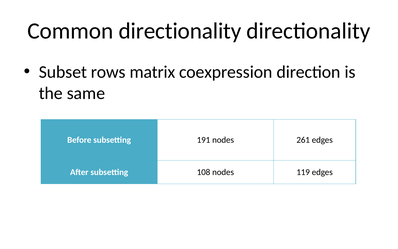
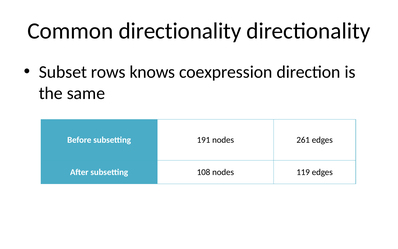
matrix: matrix -> knows (152, 72)
